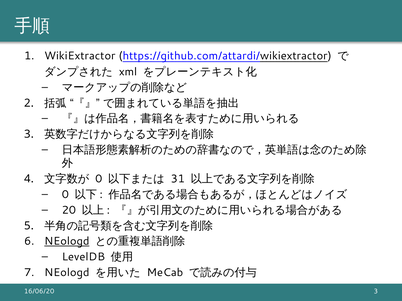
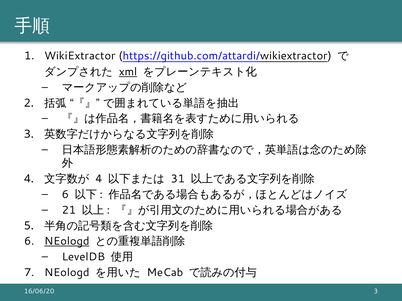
xml underline: none -> present (128, 72)
0: 0 -> 4 (99, 179)
0: 0 -> 6 (65, 195)
20: 20 -> 21 (69, 210)
